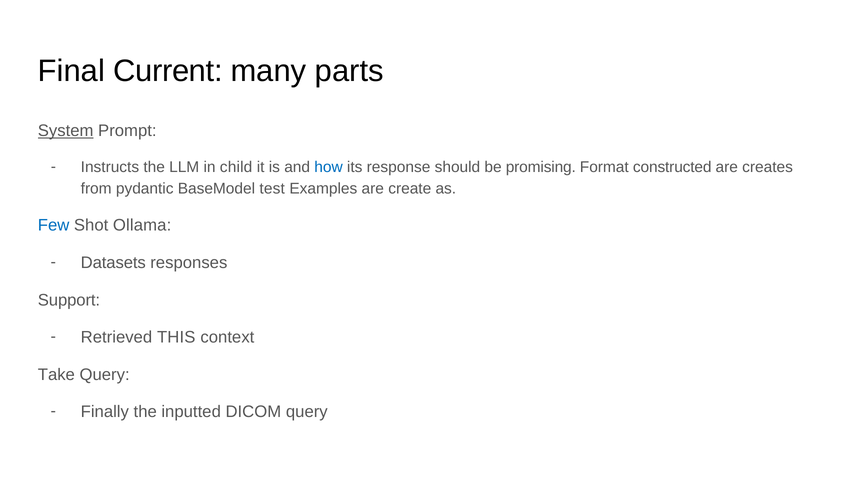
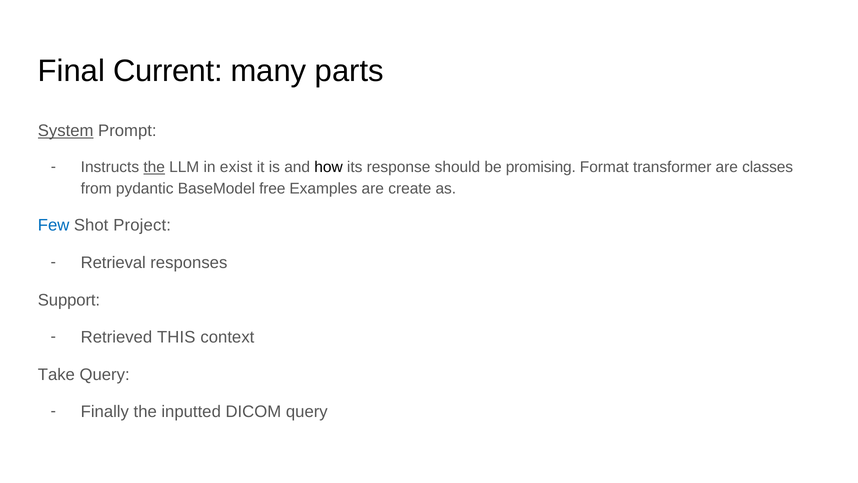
the underline: none -> present (154, 167)
child: child -> exist (236, 167)
how colour: blue -> black (329, 167)
constructed: constructed -> transformer (672, 167)
creates: creates -> classes (768, 167)
test: test -> free (272, 189)
Ollama: Ollama -> Project (142, 225)
Datasets: Datasets -> Retrieval (113, 263)
